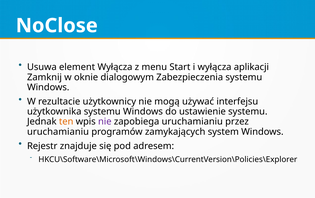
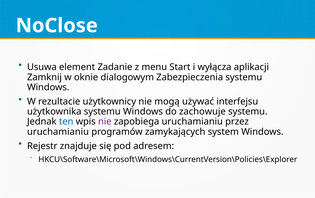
element Wyłącza: Wyłącza -> Zadanie (115, 67)
ustawienie: ustawienie -> zachowuje (202, 112)
ten colour: orange -> blue (66, 122)
